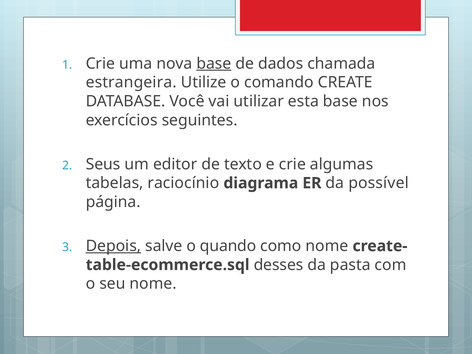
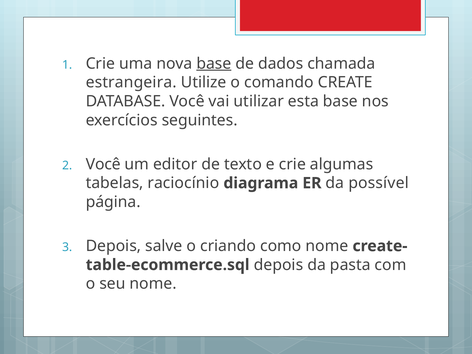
Seus: Seus -> Você (103, 164)
Depois underline: present -> none (113, 246)
quando: quando -> criando (228, 246)
desses: desses -> depois (278, 265)
